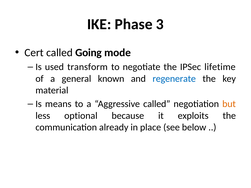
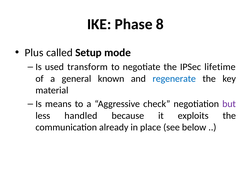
3: 3 -> 8 (160, 24)
Cert: Cert -> Plus (34, 53)
Going: Going -> Setup (89, 53)
Aggressive called: called -> check (157, 104)
but colour: orange -> purple (229, 104)
optional: optional -> handled (81, 116)
